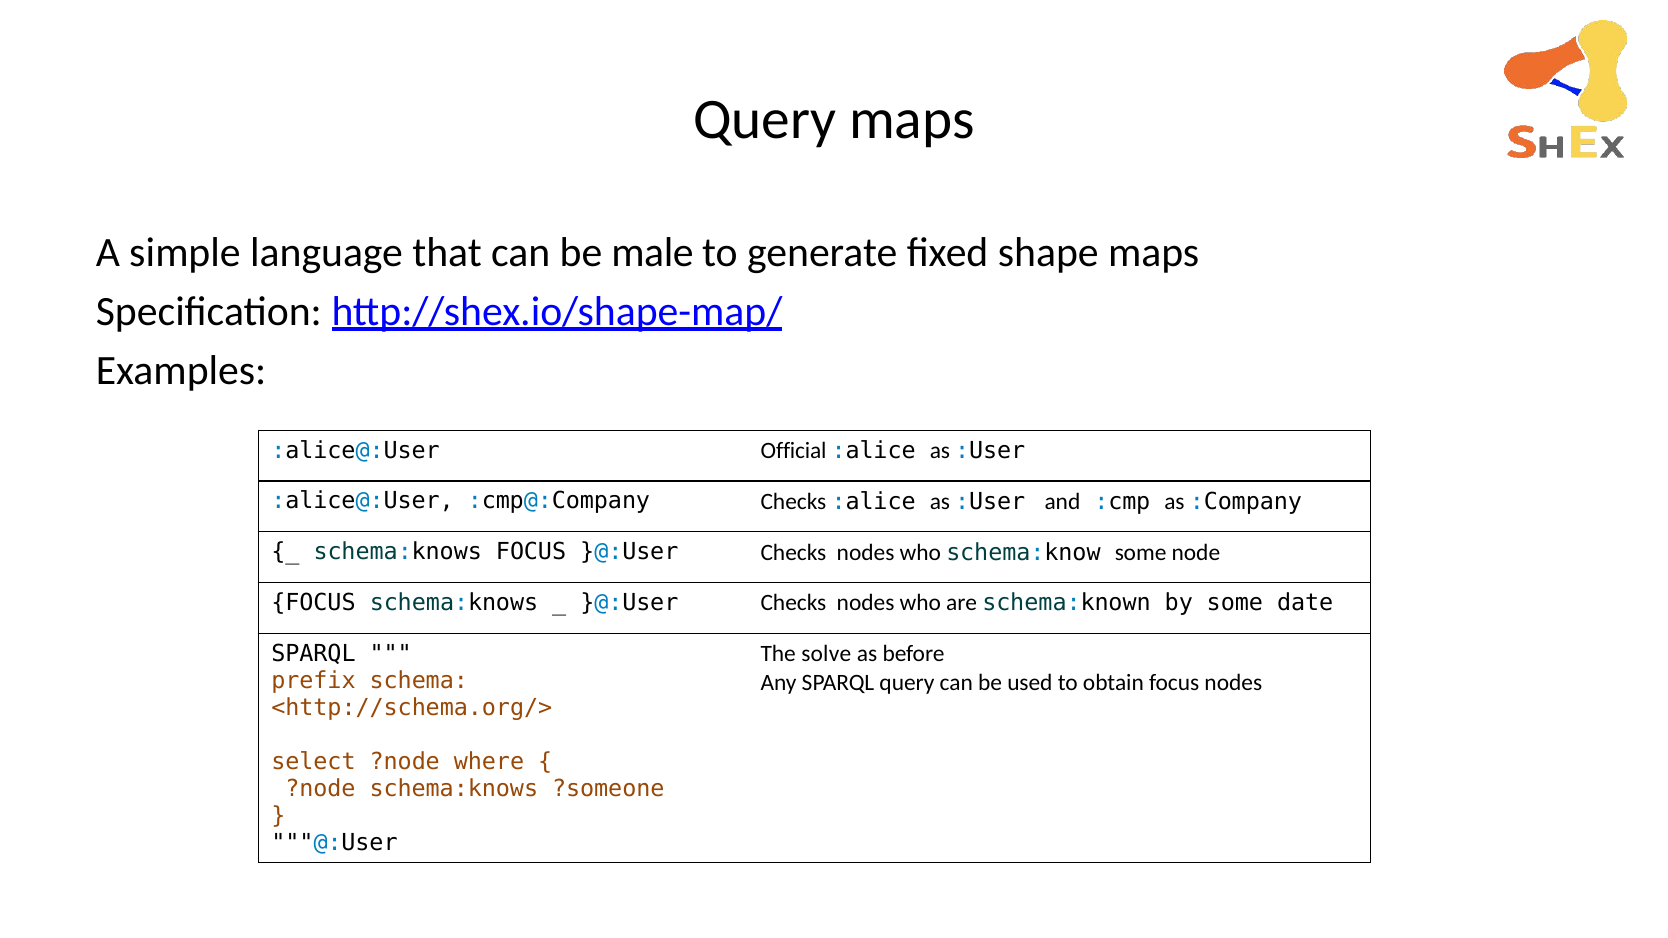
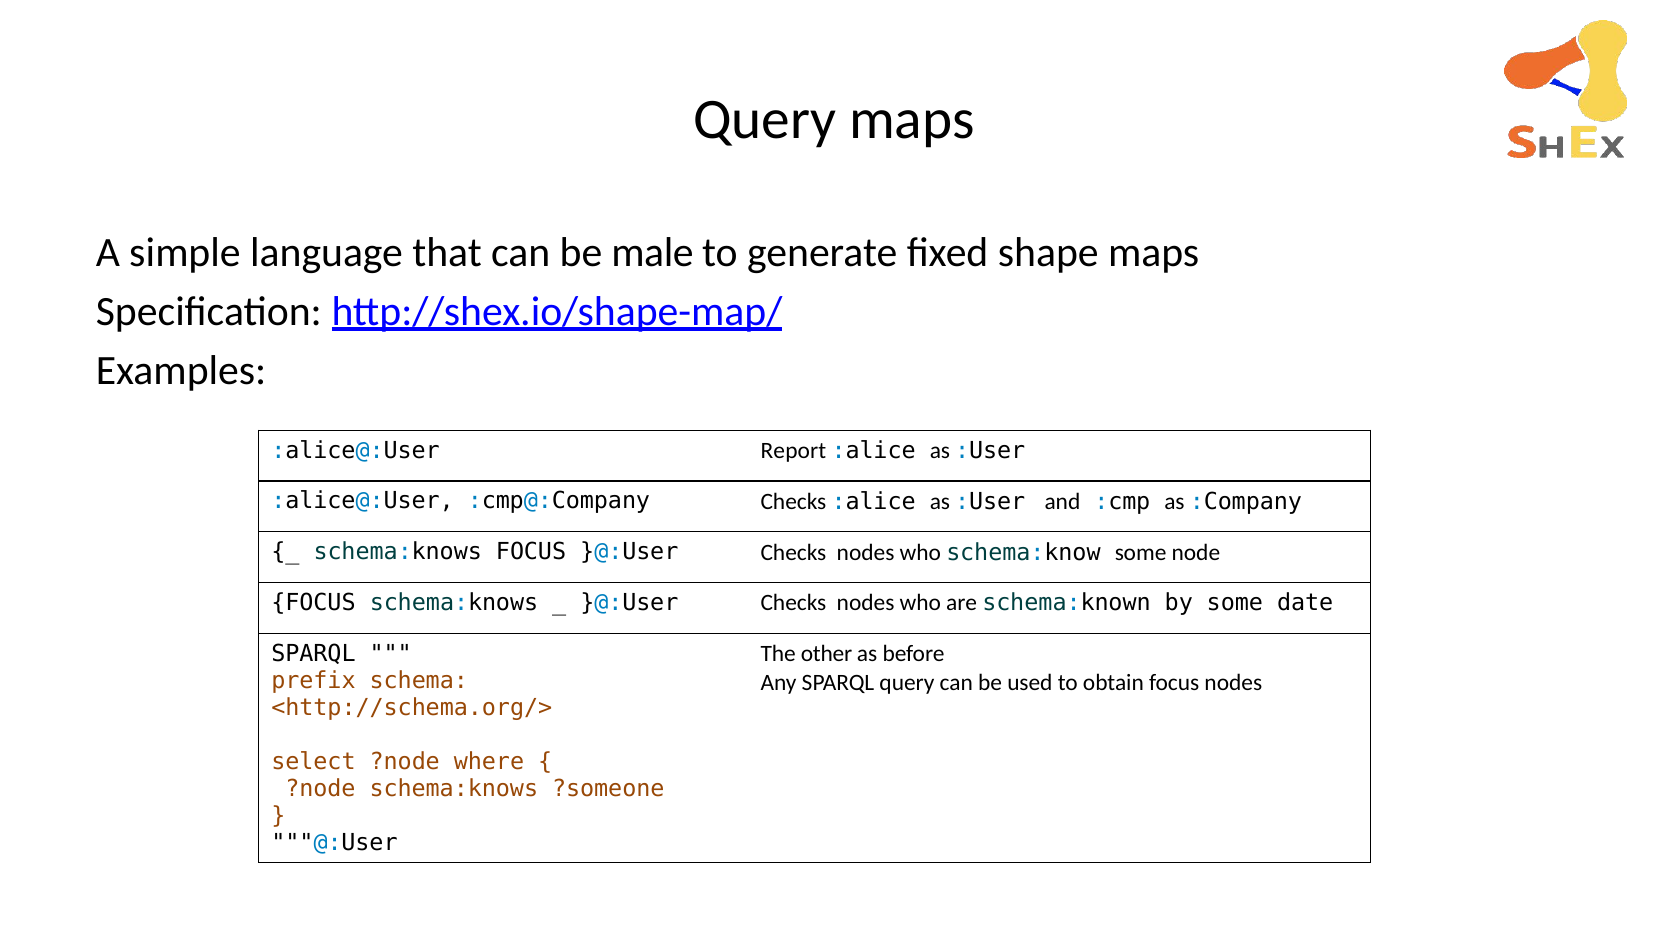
Official: Official -> Report (793, 451)
solve: solve -> other (827, 654)
